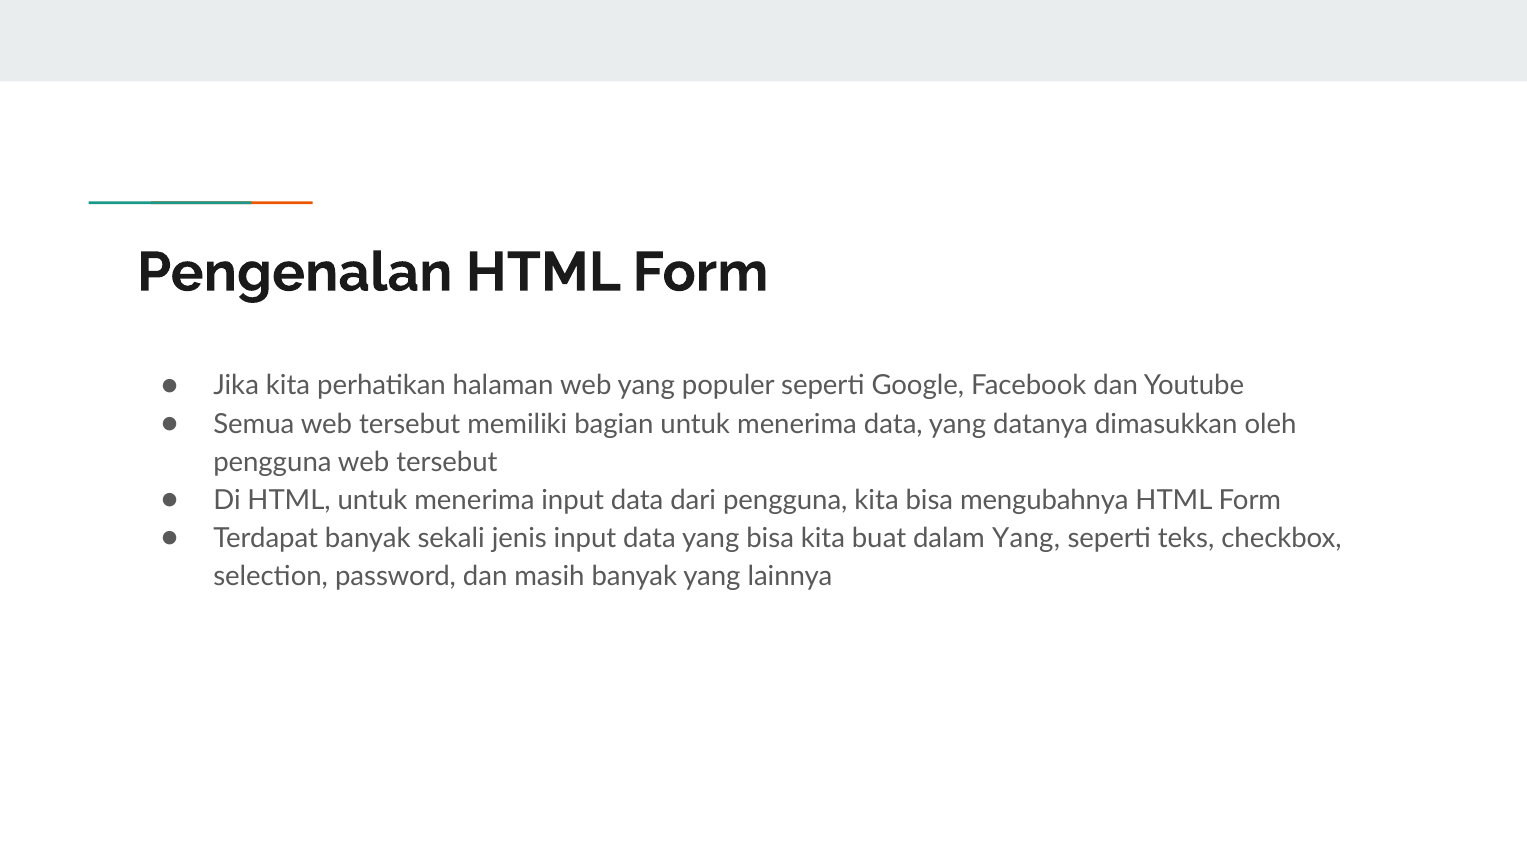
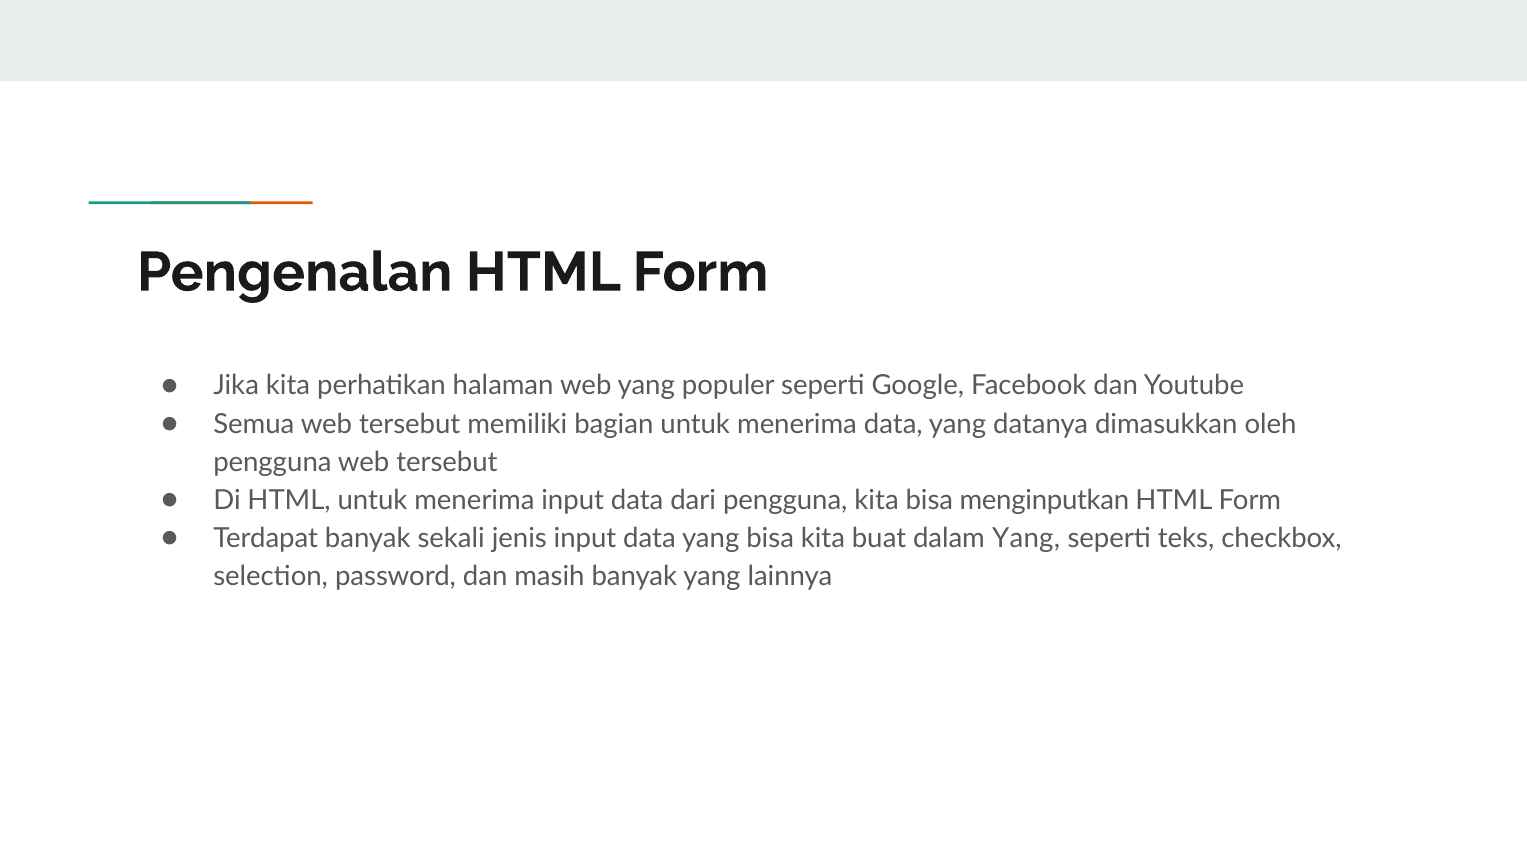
mengubahnya: mengubahnya -> menginputkan (1044, 500)
